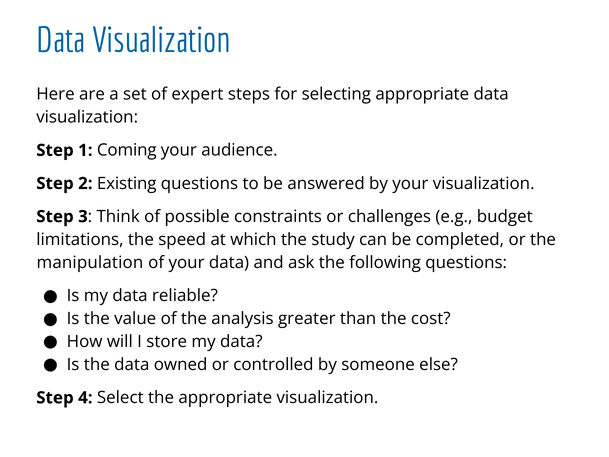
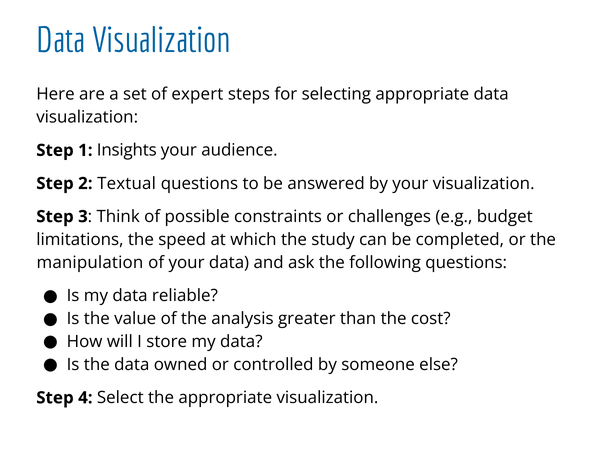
Coming: Coming -> Insights (127, 150)
Existing: Existing -> Textual (127, 183)
